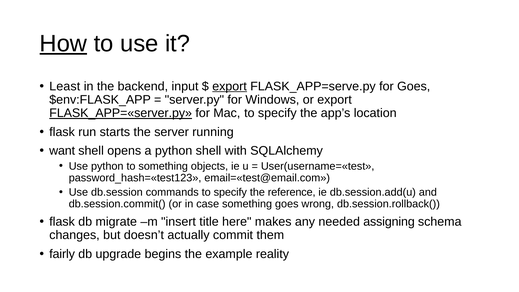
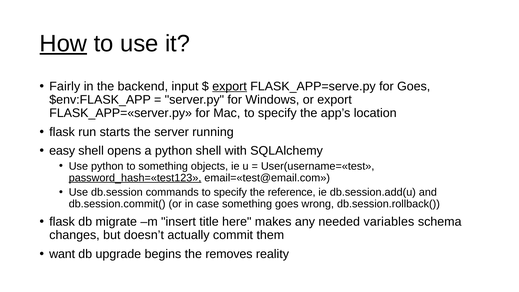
Least: Least -> Fairly (65, 86)
FLASK_APP=«server.py underline: present -> none (121, 113)
want: want -> easy (62, 151)
password_hash=«test123 underline: none -> present (135, 178)
assigning: assigning -> variables (389, 222)
fairly: fairly -> want (62, 254)
example: example -> removes (229, 254)
